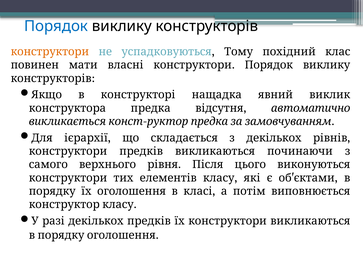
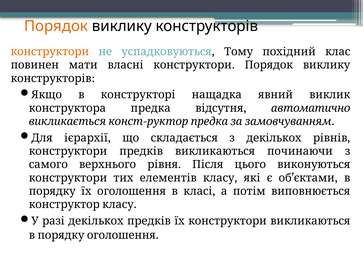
Порядок colour: blue -> orange (56, 26)
